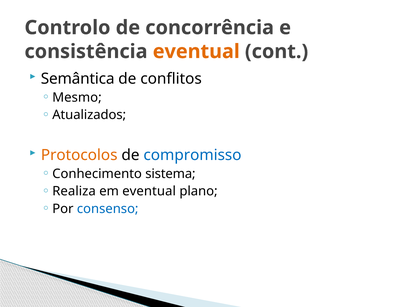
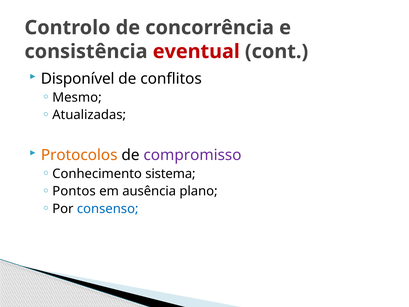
eventual colour: orange -> red (196, 51)
Semântica: Semântica -> Disponível (78, 79)
Atualizados: Atualizados -> Atualizadas (89, 115)
compromisso colour: blue -> purple (193, 155)
Realiza: Realiza -> Pontos (74, 191)
em eventual: eventual -> ausência (149, 191)
